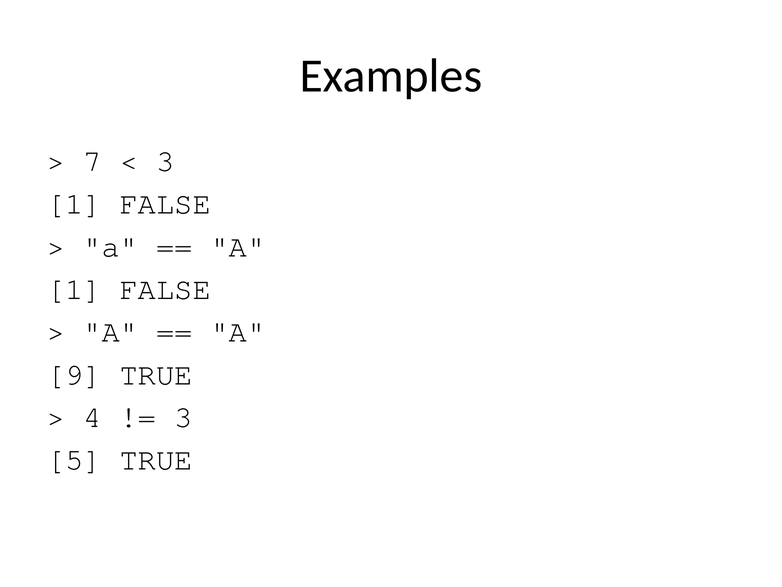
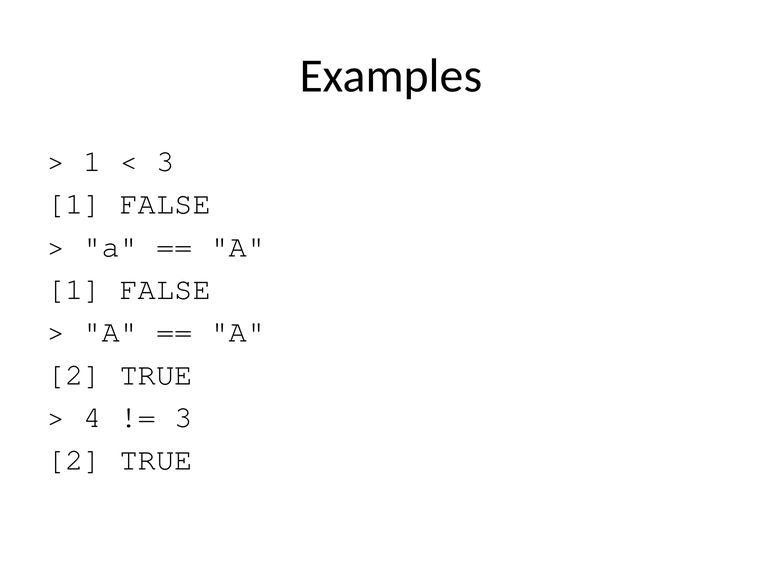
7: 7 -> 1 (92, 161)
9: 9 -> 2 (74, 374)
5: 5 -> 2 (74, 459)
